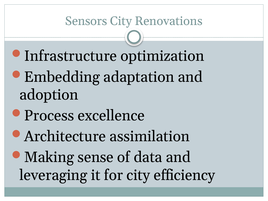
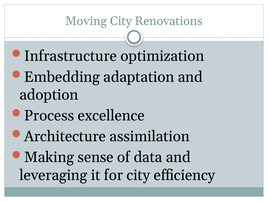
Sensors: Sensors -> Moving (86, 21)
